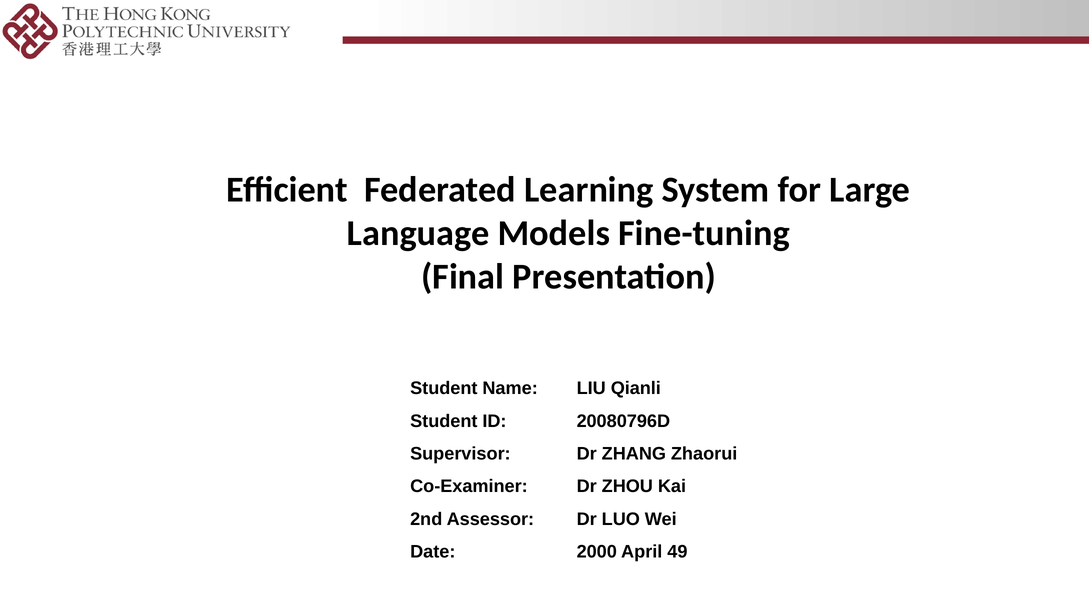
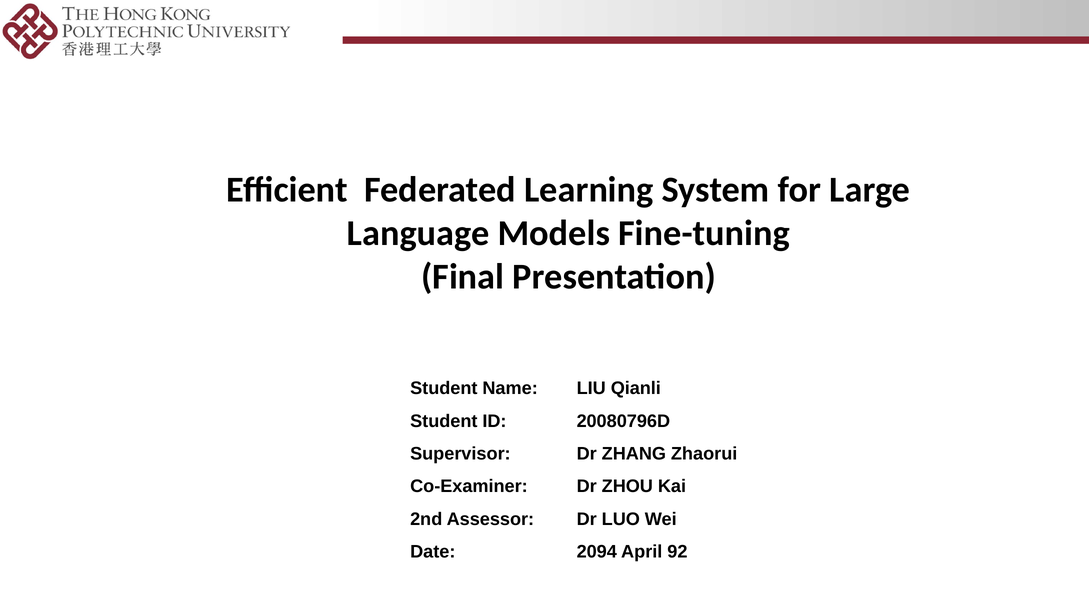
2000: 2000 -> 2094 (597, 551)
49: 49 -> 92 (677, 551)
